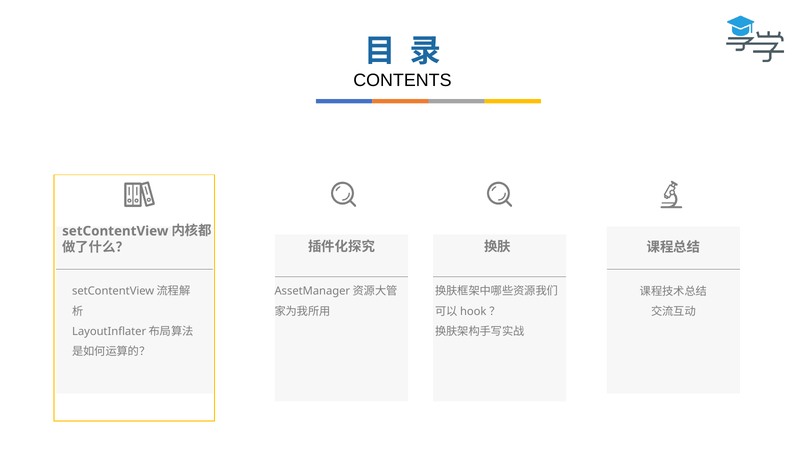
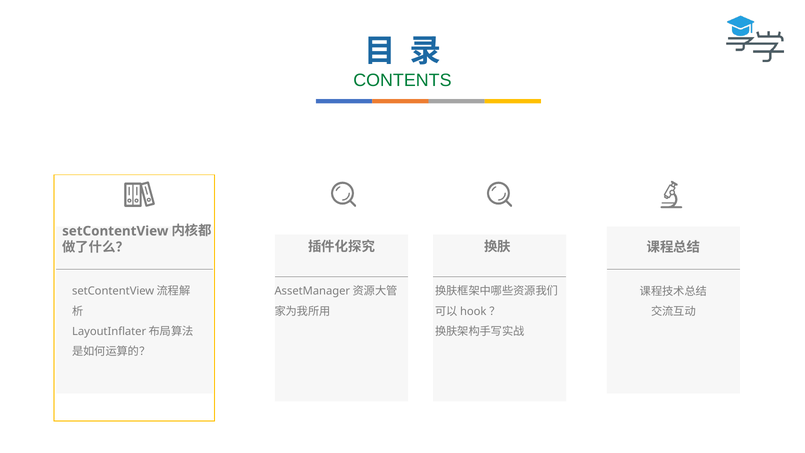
CONTENTS colour: black -> green (402, 80)
